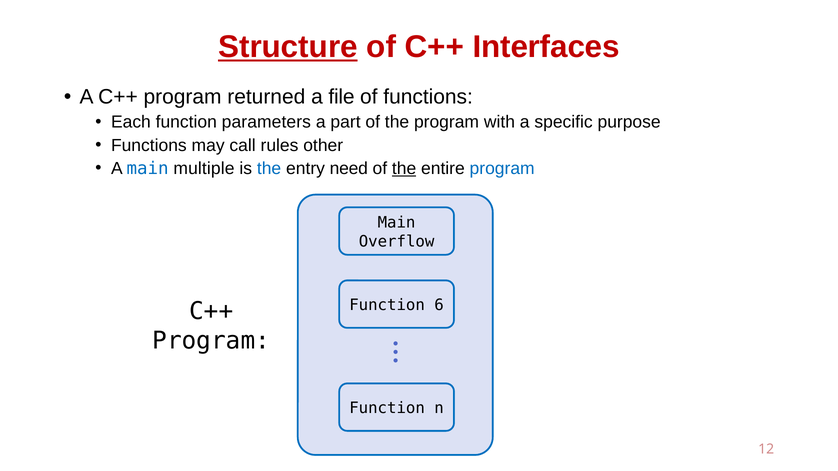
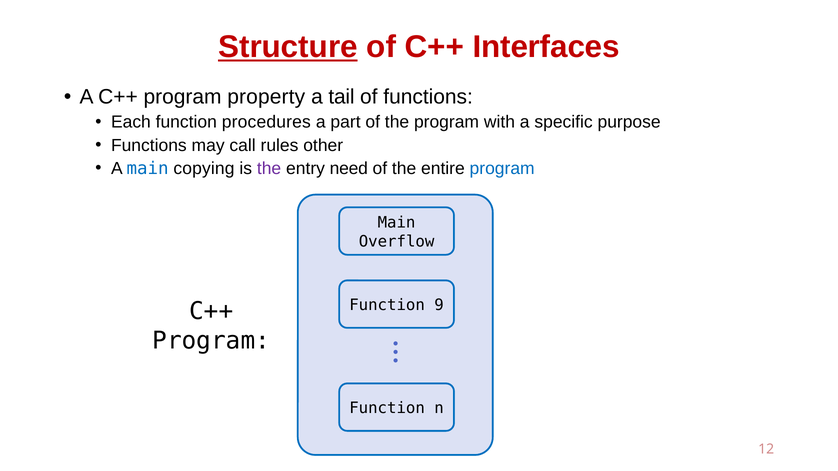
returned: returned -> property (266, 97)
file: file -> tail (342, 97)
parameters: parameters -> procedures (266, 122)
multiple: multiple -> copying (204, 169)
the colour: blue -> purple (269, 169)
the underline: present -> none (404, 169)
6: 6 -> 9 (439, 305)
